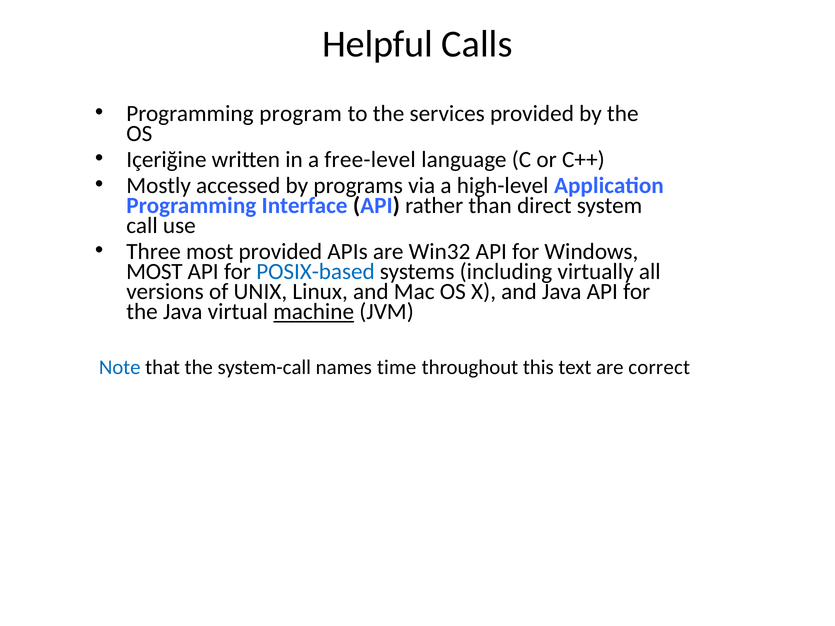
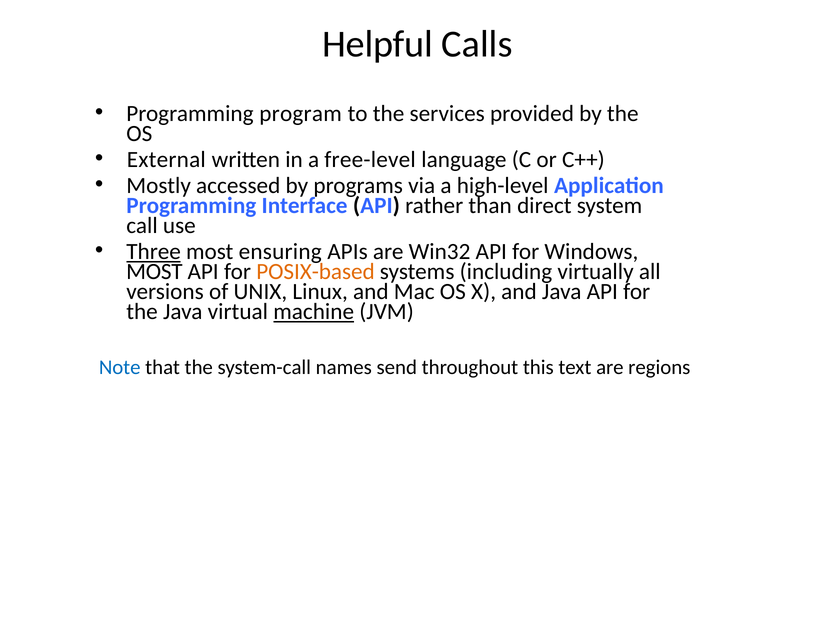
Içeriğine: Içeriğine -> External (166, 160)
Three underline: none -> present (154, 252)
most provided: provided -> ensuring (280, 252)
POSIX-based colour: blue -> orange (315, 272)
time: time -> send (397, 368)
correct: correct -> regions (659, 368)
